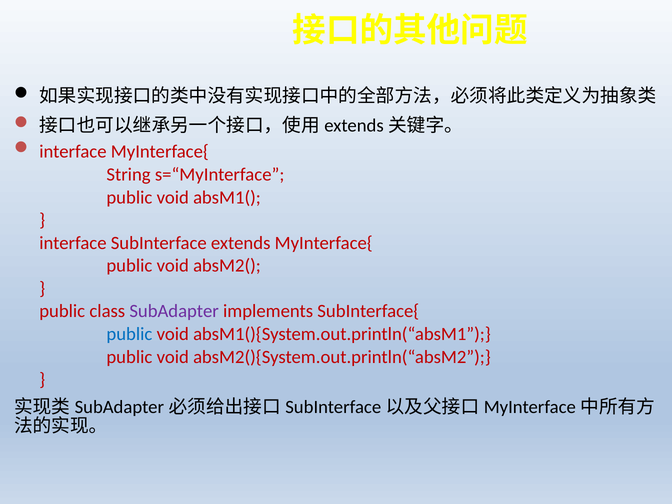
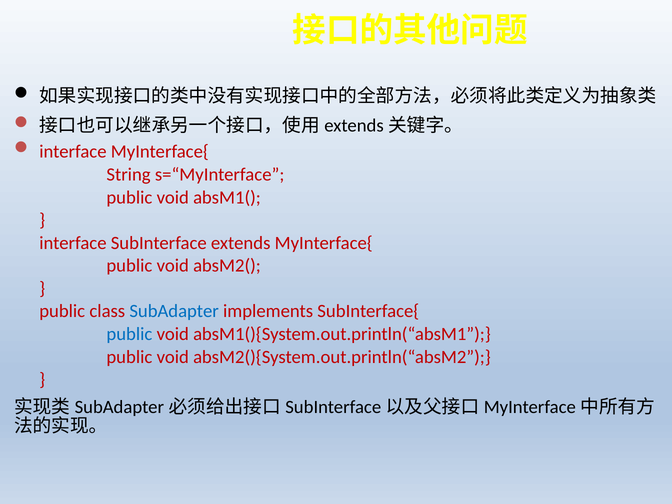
SubAdapter colour: purple -> blue (174, 311)
